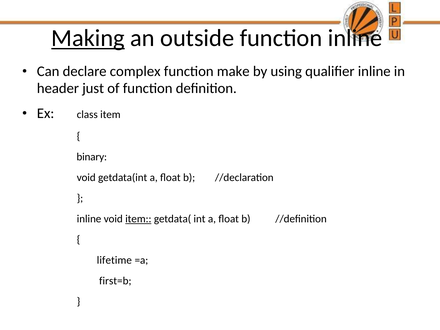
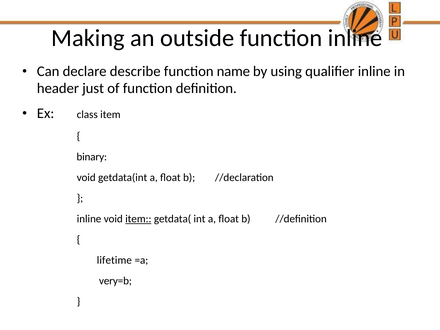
Making underline: present -> none (88, 38)
complex: complex -> describe (135, 71)
make: make -> name (233, 71)
first=b: first=b -> very=b (115, 281)
